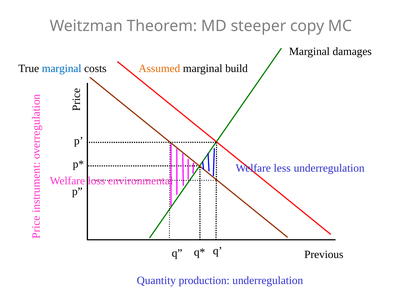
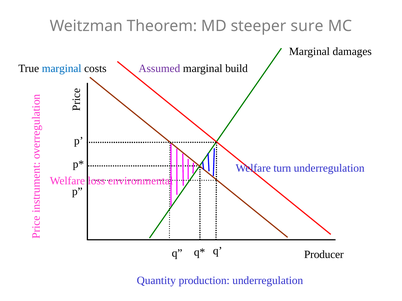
copy: copy -> sure (307, 26)
Assumed colour: orange -> purple (159, 68)
less: less -> turn (282, 169)
Previous: Previous -> Producer (324, 255)
